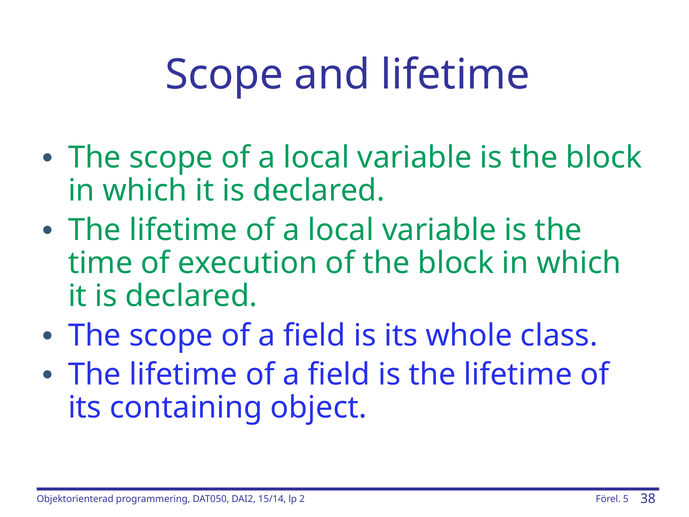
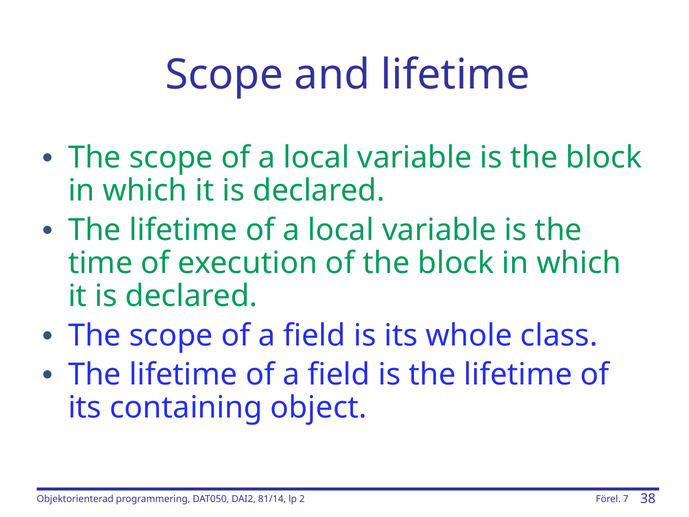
15/14: 15/14 -> 81/14 (272, 499)
5: 5 -> 7 (626, 499)
